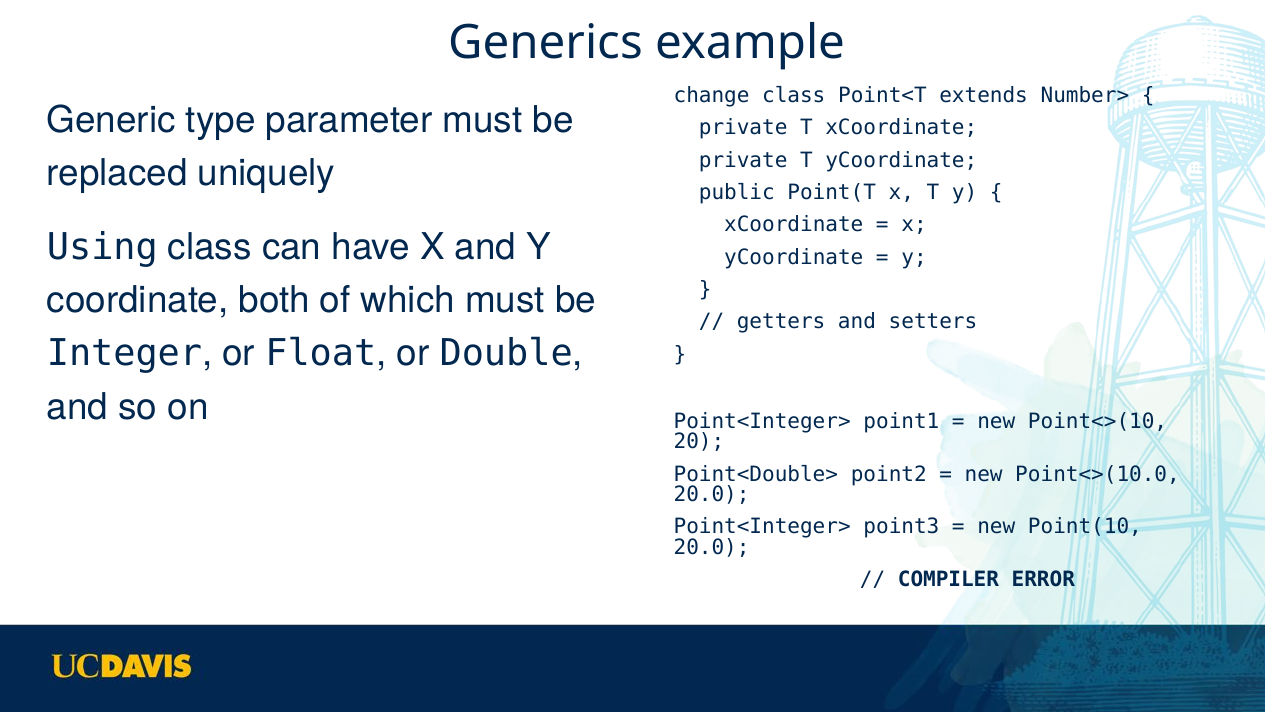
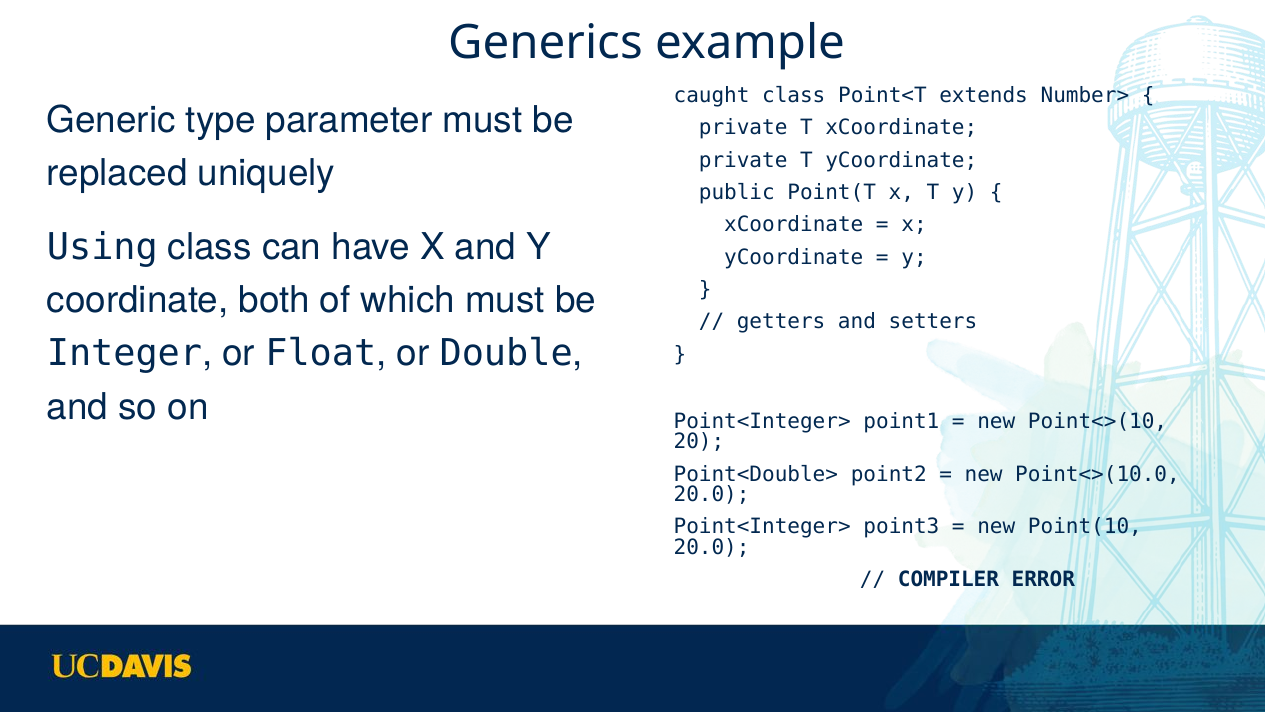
change: change -> caught (712, 96)
